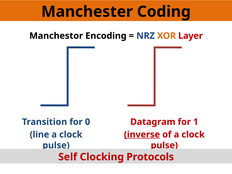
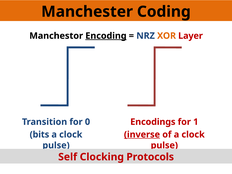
Encoding underline: none -> present (106, 36)
Datagram: Datagram -> Encodings (153, 122)
line: line -> bits (39, 135)
